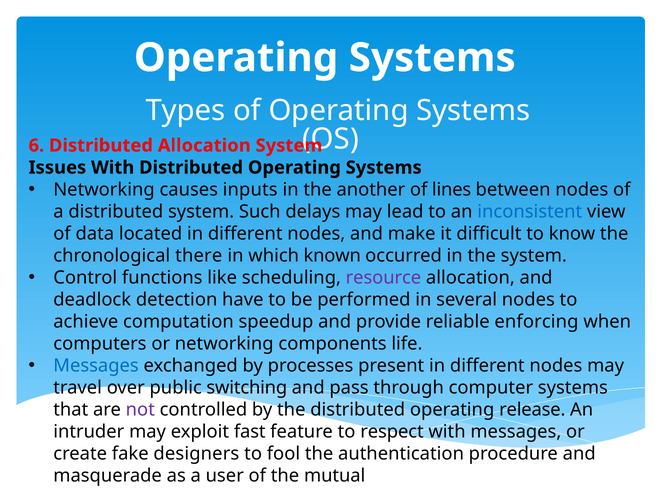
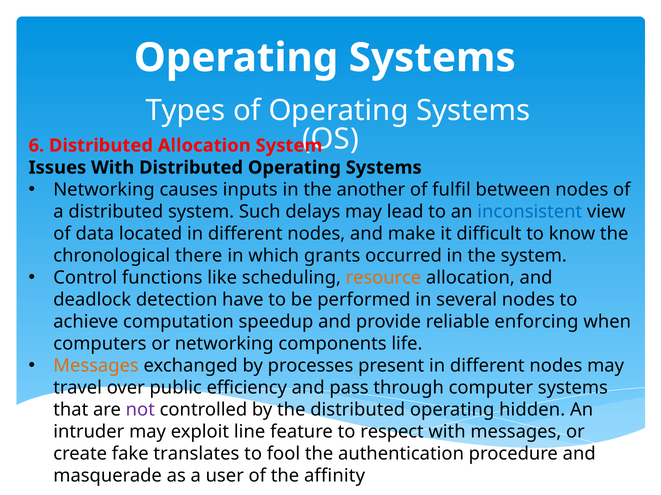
lines: lines -> fulfil (452, 190)
known: known -> grants (332, 256)
resource colour: purple -> orange (383, 278)
Messages colour: blue -> orange (96, 366)
switching: switching -> efficiency (247, 388)
release: release -> hidden (532, 410)
fast: fast -> line (250, 432)
designers: designers -> translates (196, 454)
mutual: mutual -> affinity (335, 476)
